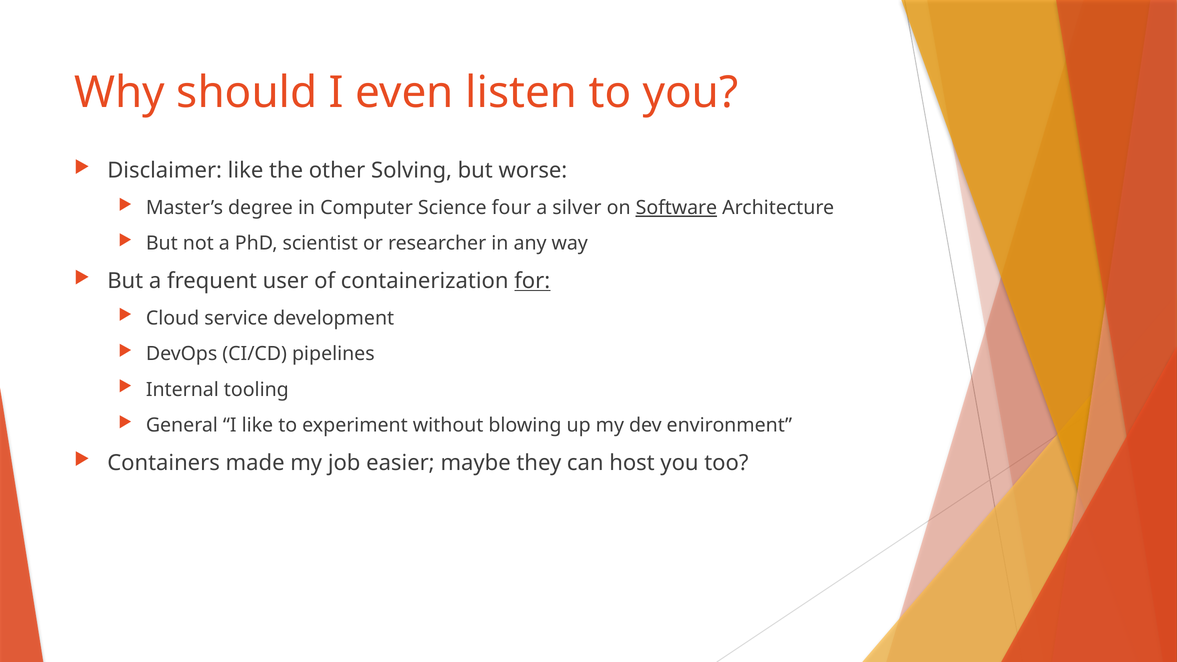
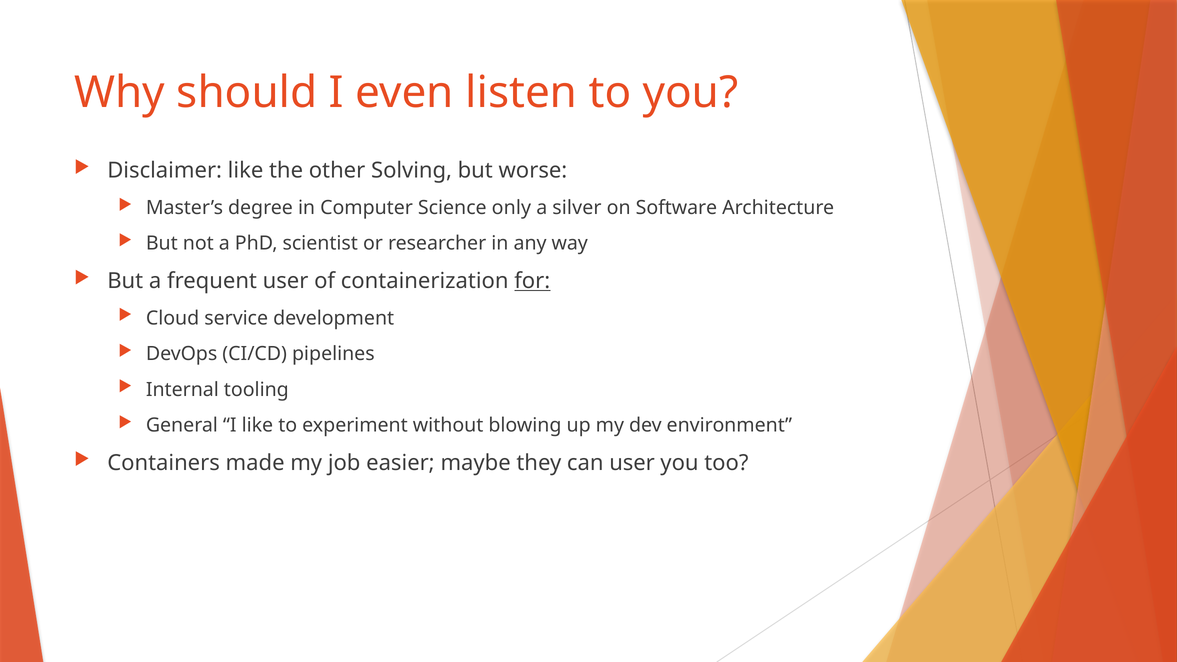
four: four -> only (511, 208)
Software underline: present -> none (676, 208)
can host: host -> user (632, 463)
